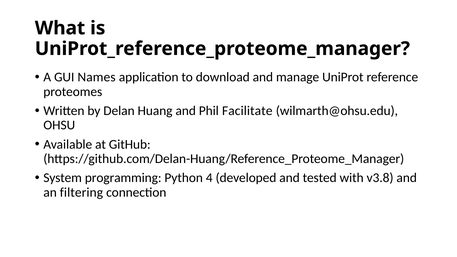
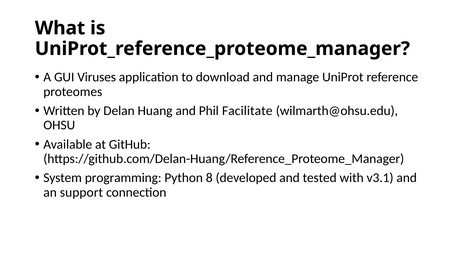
Names: Names -> Viruses (97, 77)
4: 4 -> 8 (209, 178)
v3.8: v3.8 -> v3.1 (380, 178)
filtering: filtering -> support (81, 192)
